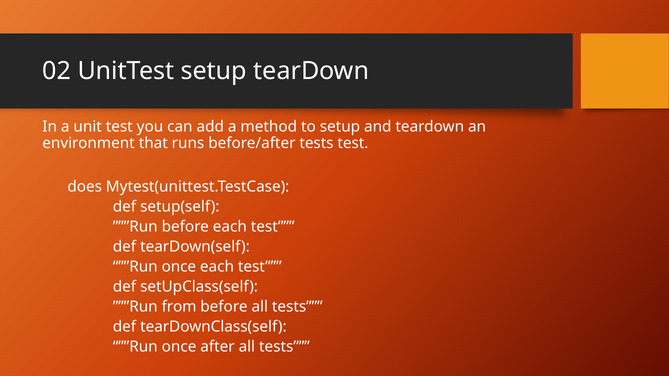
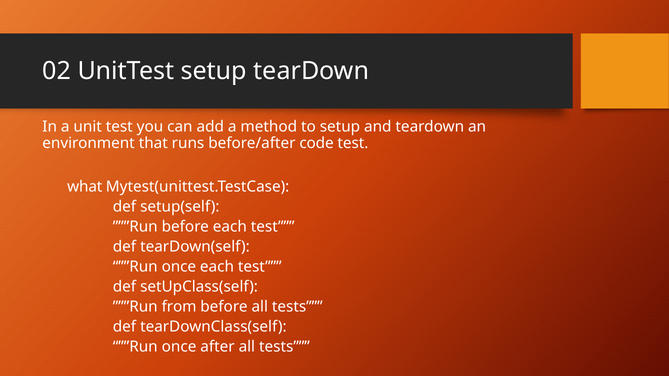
before/after tests: tests -> code (317, 143)
does: does -> what (85, 187)
